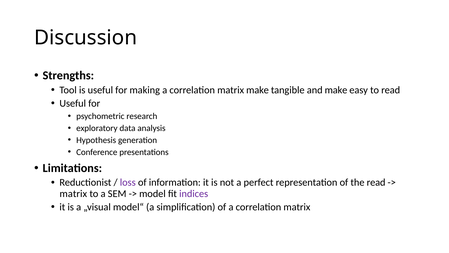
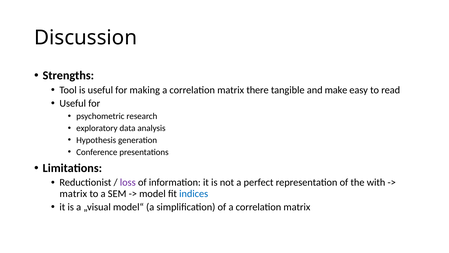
matrix make: make -> there (258, 90)
the read: read -> with (376, 182)
indices colour: purple -> blue (194, 193)
